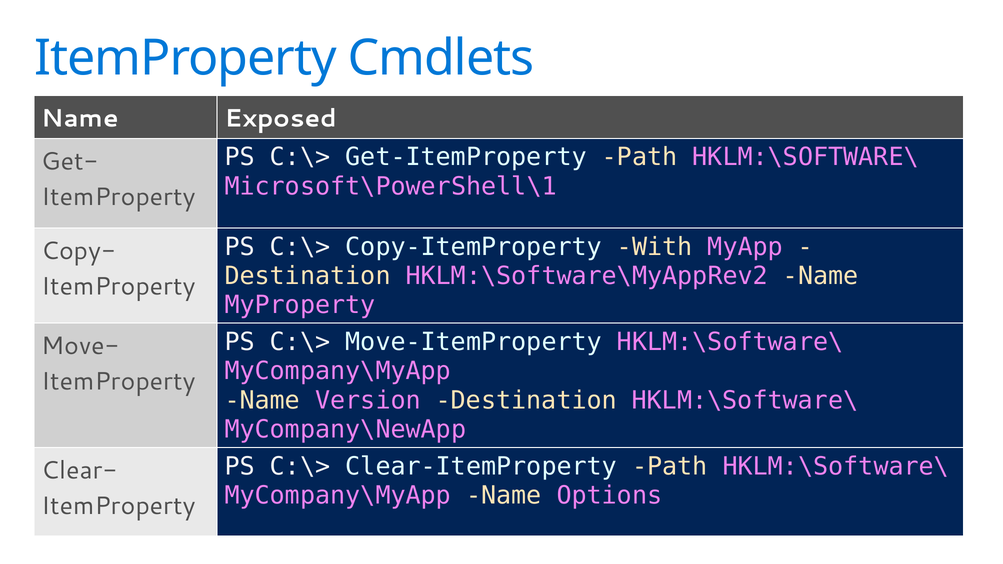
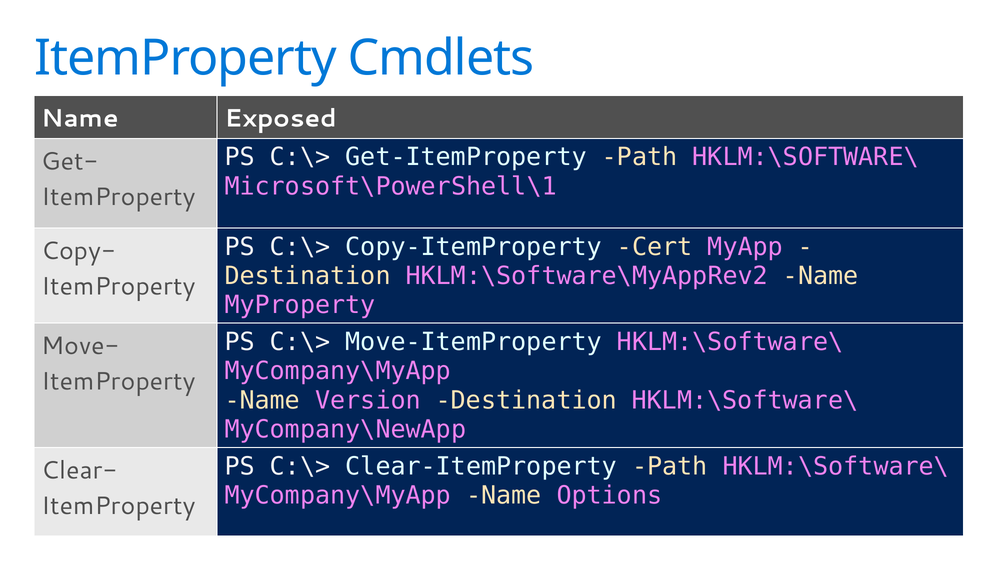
With: With -> Cert (655, 247)
